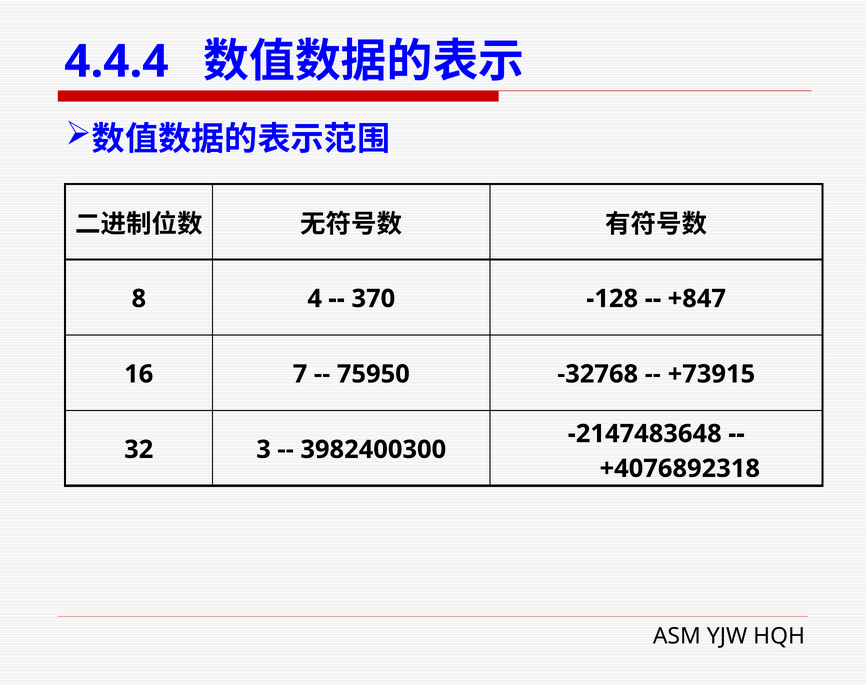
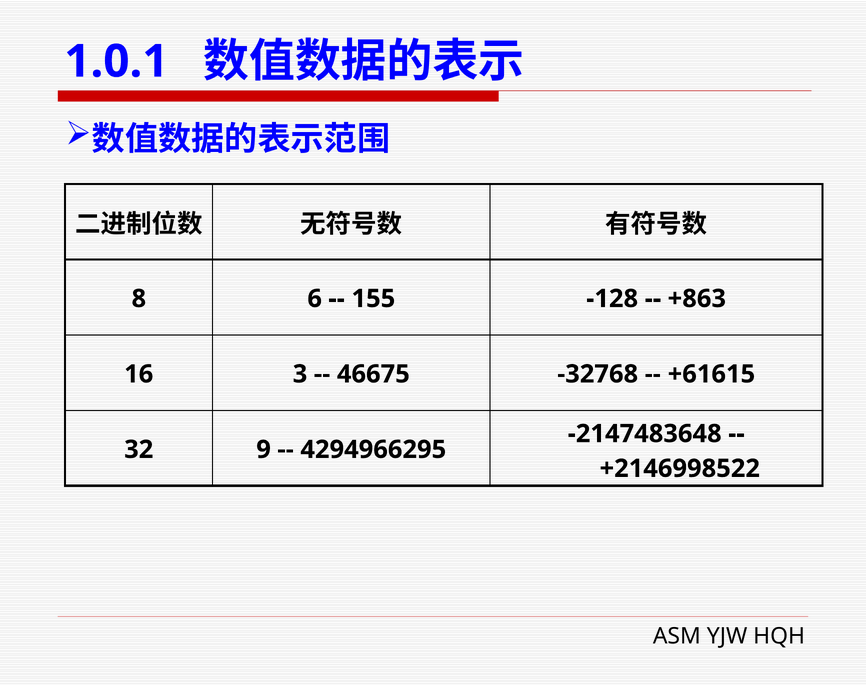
4.4.4: 4.4.4 -> 1.0.1 (116, 62)
4: 4 -> 6 (315, 299)
370: 370 -> 155 (373, 299)
+847: +847 -> +863 (697, 299)
7: 7 -> 3 (300, 374)
75950: 75950 -> 46675 (373, 374)
+73915: +73915 -> +61615 (711, 374)
3: 3 -> 9 (264, 450)
3982400300: 3982400300 -> 4294966295 (373, 450)
+4076892318: +4076892318 -> +2146998522 (680, 469)
